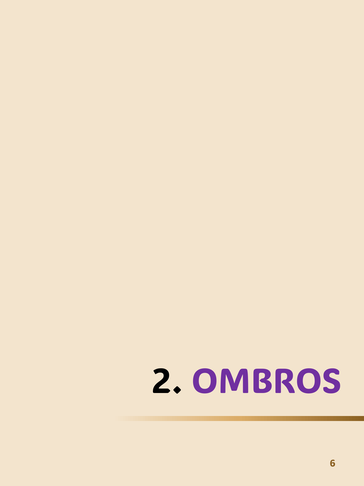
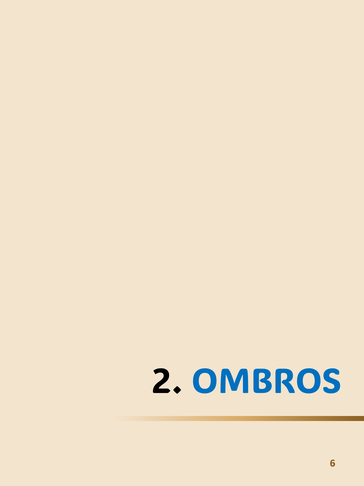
OMBROS colour: purple -> blue (267, 381)
